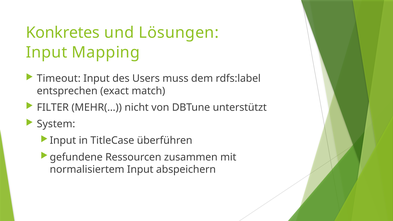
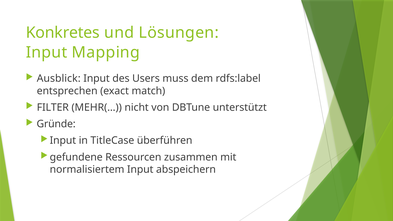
Timeout: Timeout -> Ausblick (59, 79)
System: System -> Gründe (56, 124)
